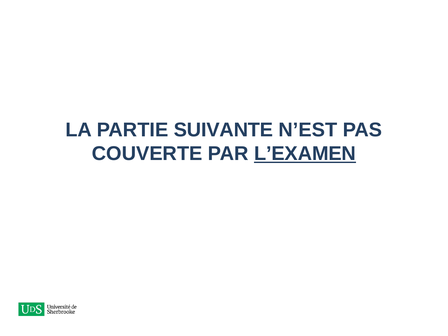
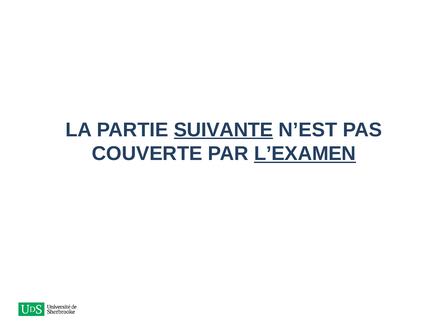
SUIVANTE underline: none -> present (224, 130)
